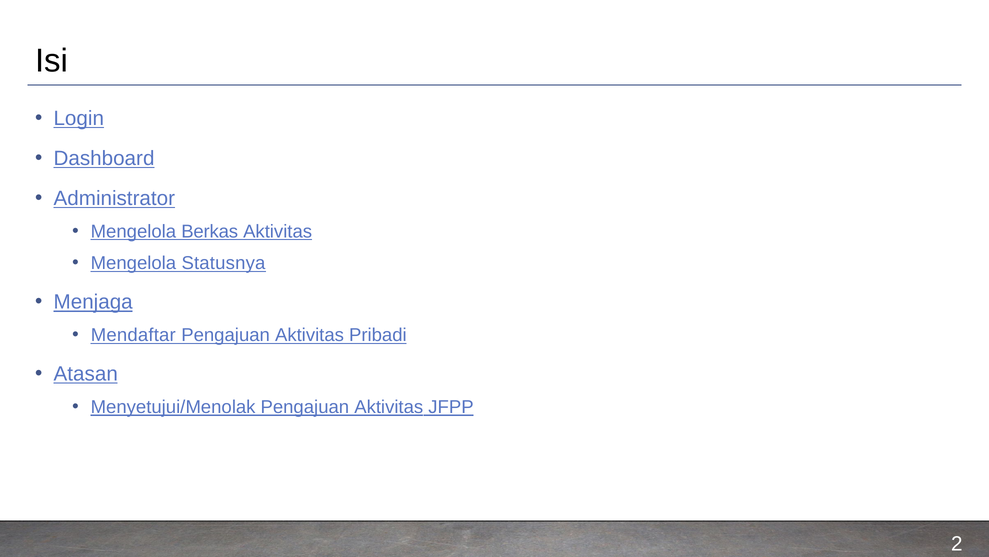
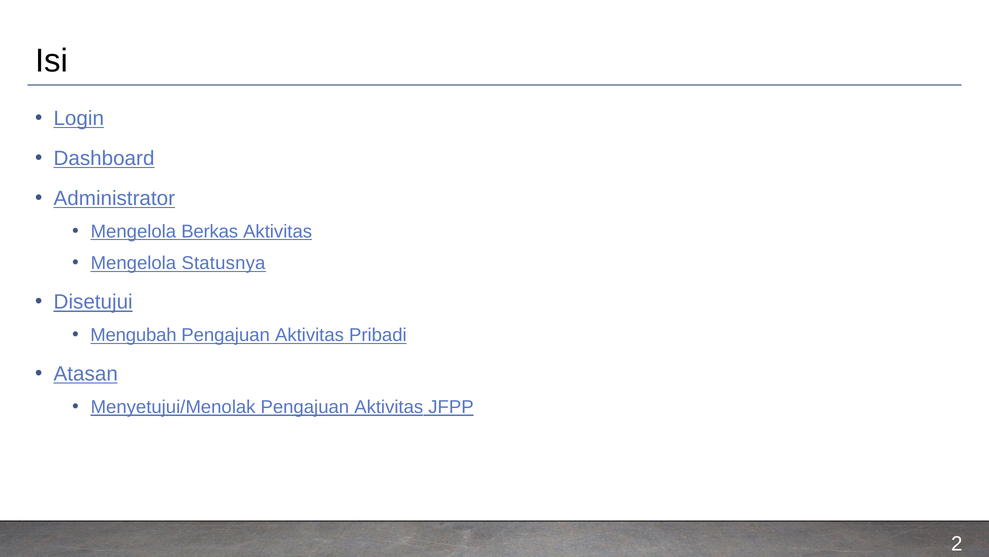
Menjaga: Menjaga -> Disetujui (93, 302)
Mendaftar: Mendaftar -> Mengubah (134, 335)
